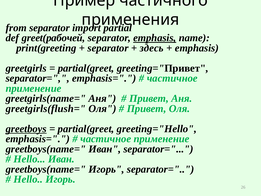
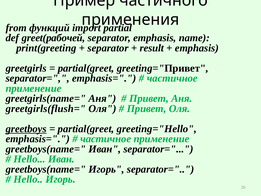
from separator: separator -> функций (50, 28)
emphasis underline: present -> none (155, 38)
здесь: здесь -> result (152, 48)
